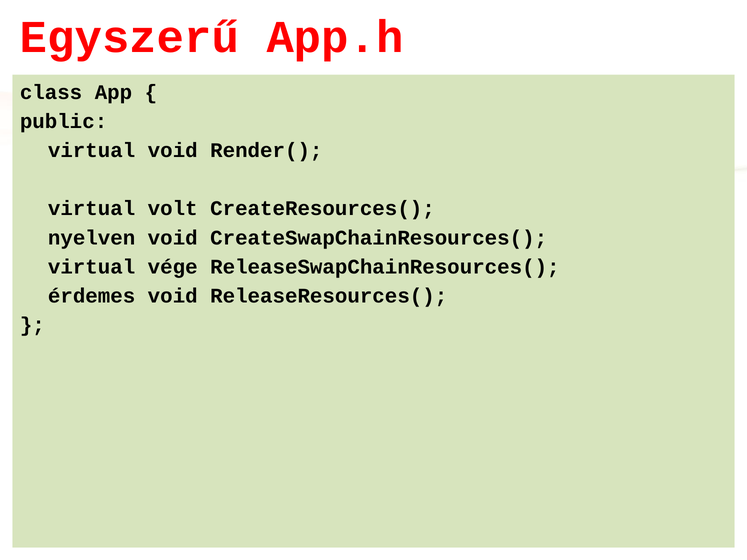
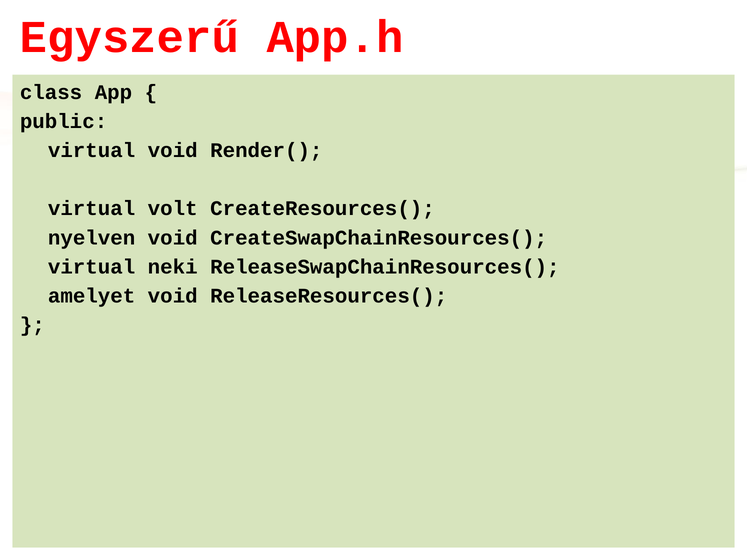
vége: vége -> neki (173, 267)
érdemes: érdemes -> amelyet (92, 296)
